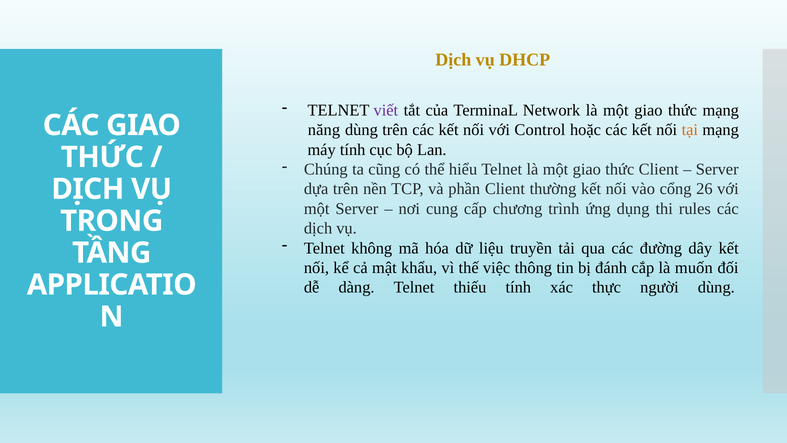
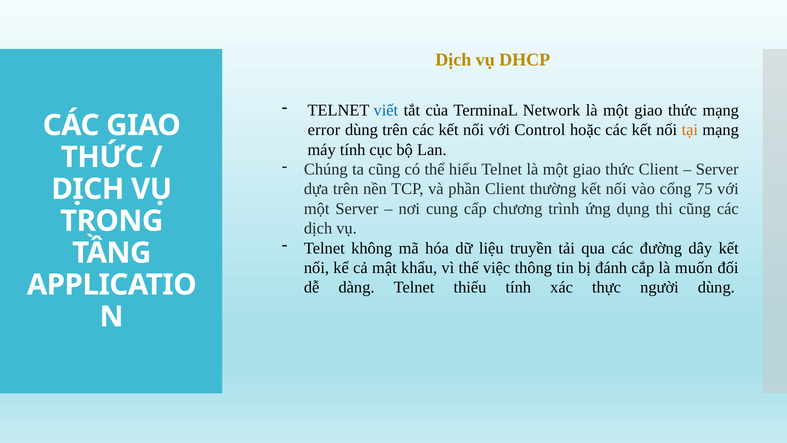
viết colour: purple -> blue (386, 110)
năng: năng -> error (324, 130)
26: 26 -> 75 (704, 189)
thi rules: rules -> cũng (695, 209)
